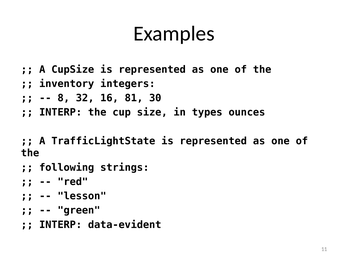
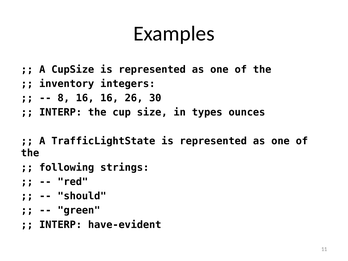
8 32: 32 -> 16 (85, 98)
81: 81 -> 26 (134, 98)
lesson: lesson -> should (82, 196)
data-evident: data-evident -> have-evident (125, 225)
